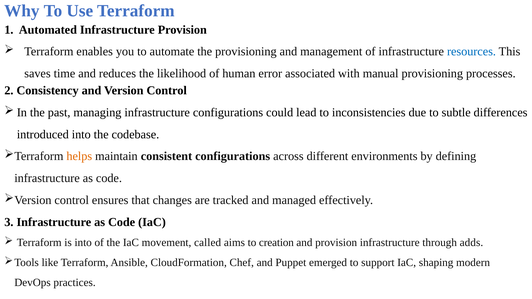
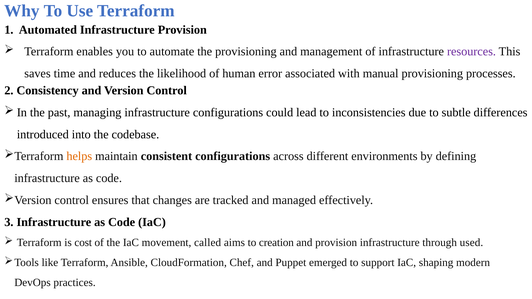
resources colour: blue -> purple (471, 52)
is into: into -> cost (83, 243)
adds: adds -> used (471, 243)
